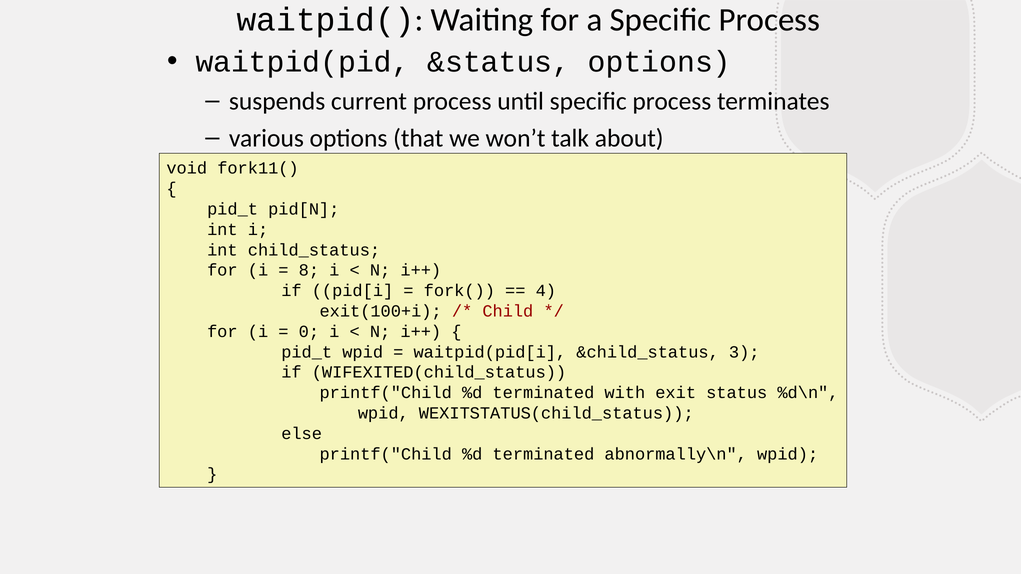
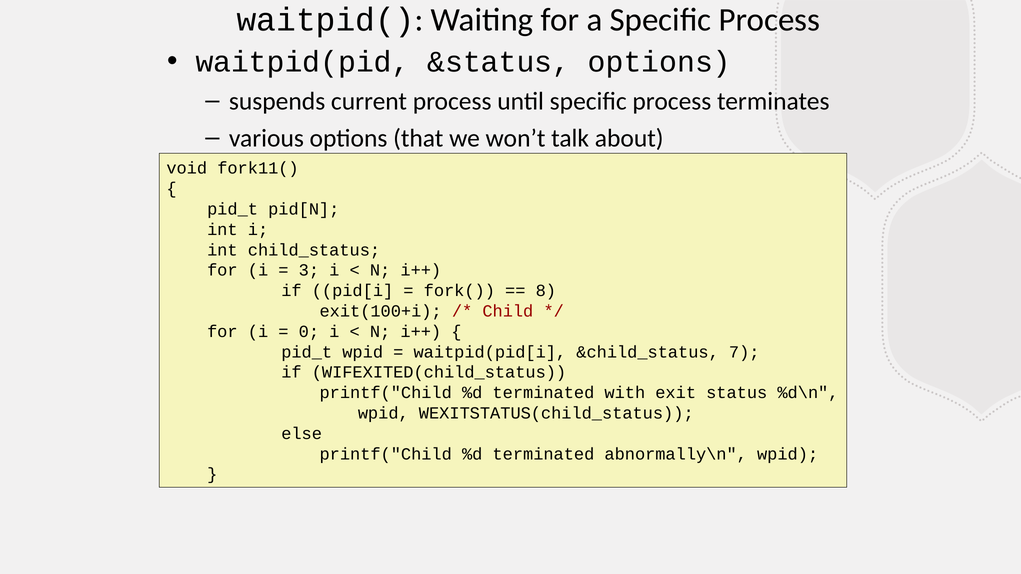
8: 8 -> 3 (309, 270)
4: 4 -> 8 (546, 291)
3: 3 -> 7 (744, 352)
